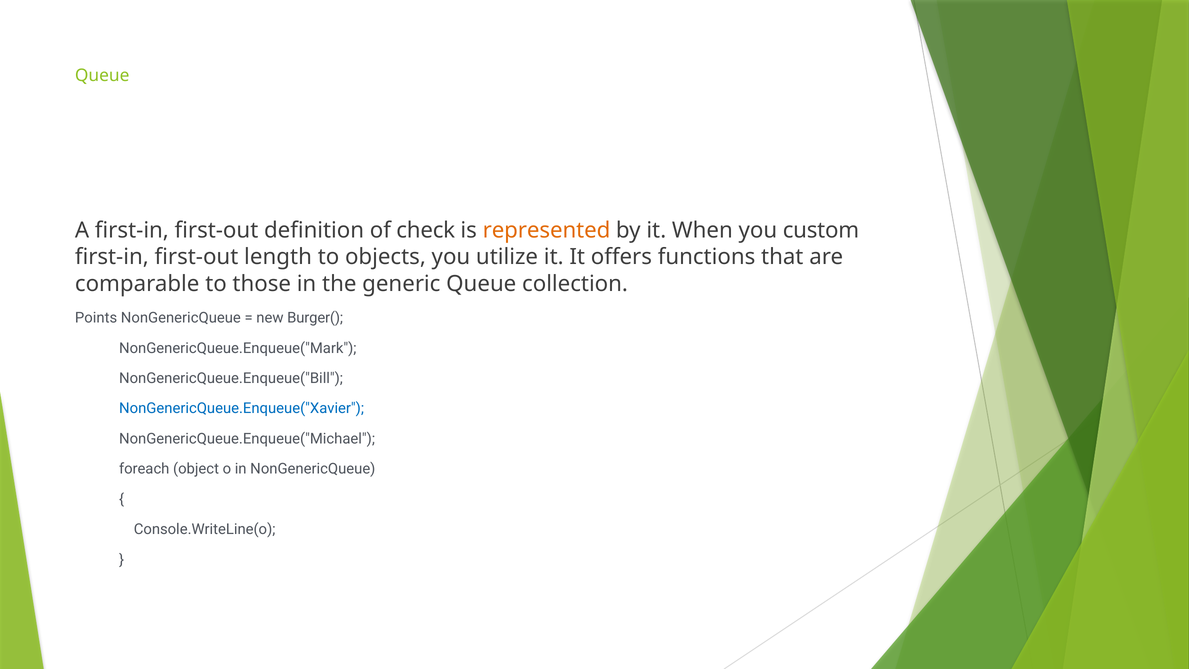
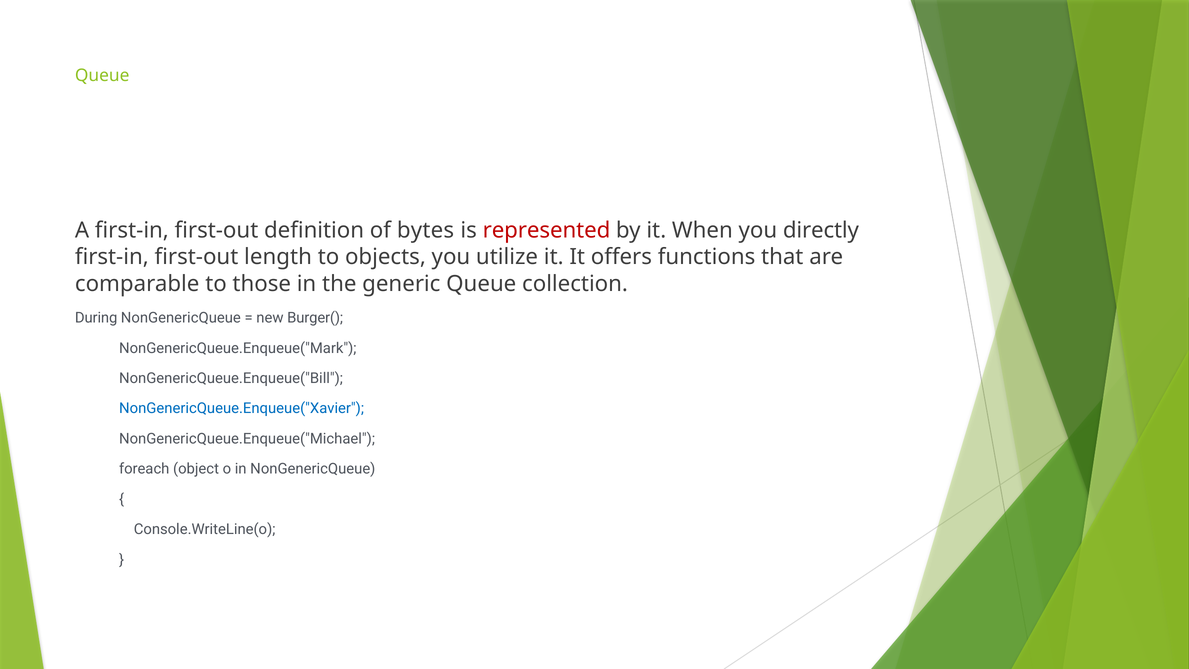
check: check -> bytes (426, 230)
represented colour: orange -> red (546, 230)
custom: custom -> directly (821, 230)
Points: Points -> During (96, 318)
